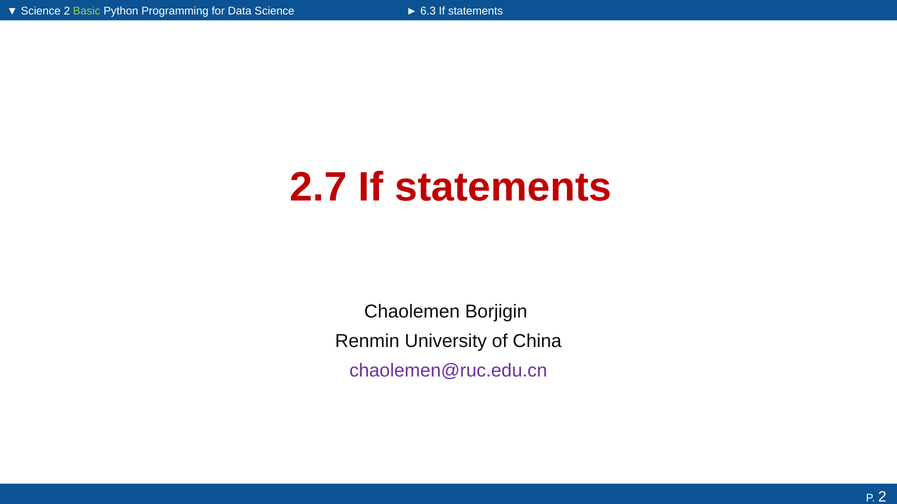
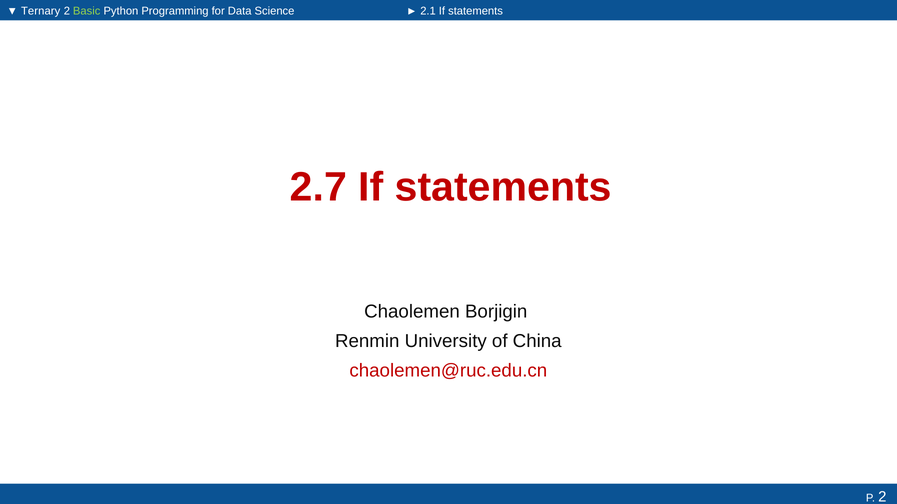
Science: Science -> Ternary (41, 11)
6.3: 6.3 -> 2.1 (428, 11)
chaolemen@ruc.edu.cn colour: purple -> red (448, 371)
